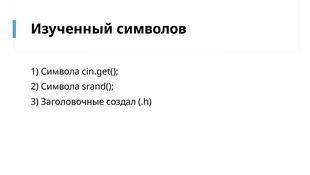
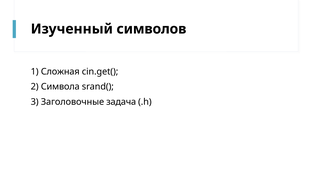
1 Символа: Символа -> Сложная (60, 71)
создал: создал -> задача (121, 102)
